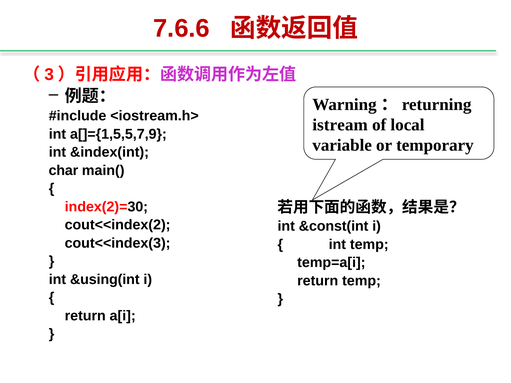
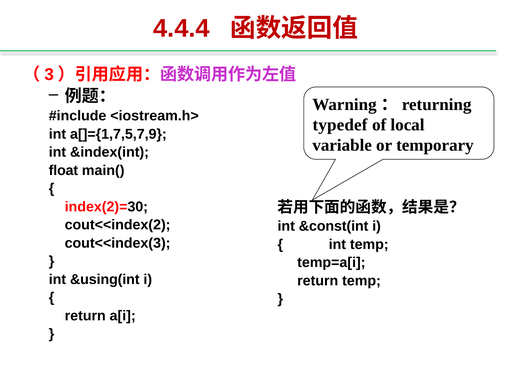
7.6.6: 7.6.6 -> 4.4.4 (181, 29)
istream: istream -> typedef (340, 125)
a[]={1,5,5,7,9: a[]={1,5,5,7,9 -> a[]={1,7,5,7,9 (118, 134)
char: char -> float (63, 171)
